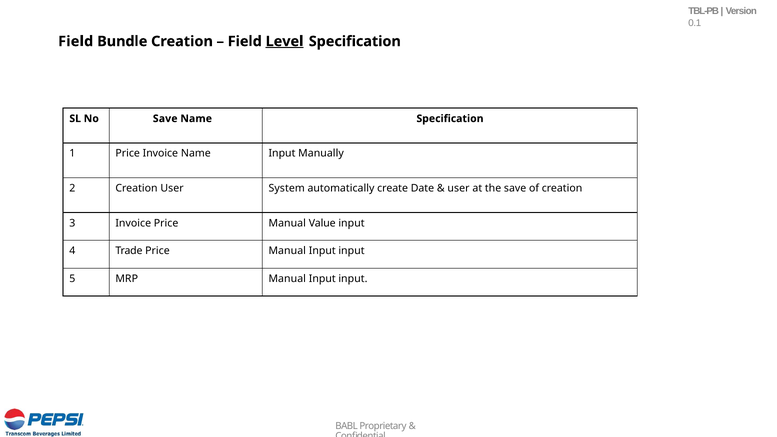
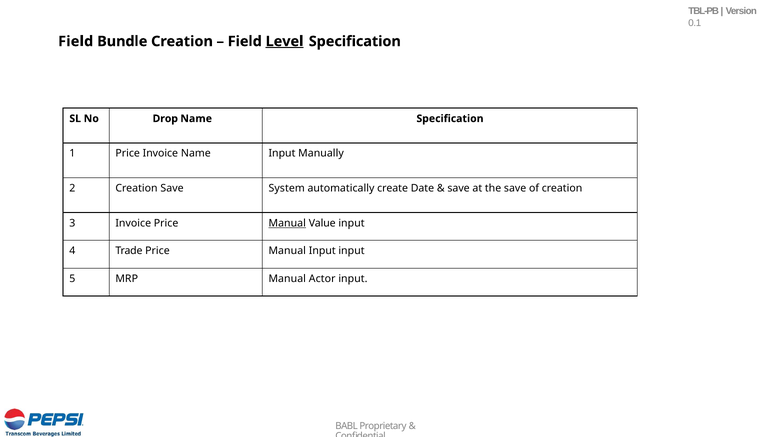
No Save: Save -> Drop (165, 119)
Creation User: User -> Save (172, 188)
user: user -> save (459, 188)
Manual underline: none -> present (287, 223)
MRP Manual Input: Input -> Actor (322, 279)
